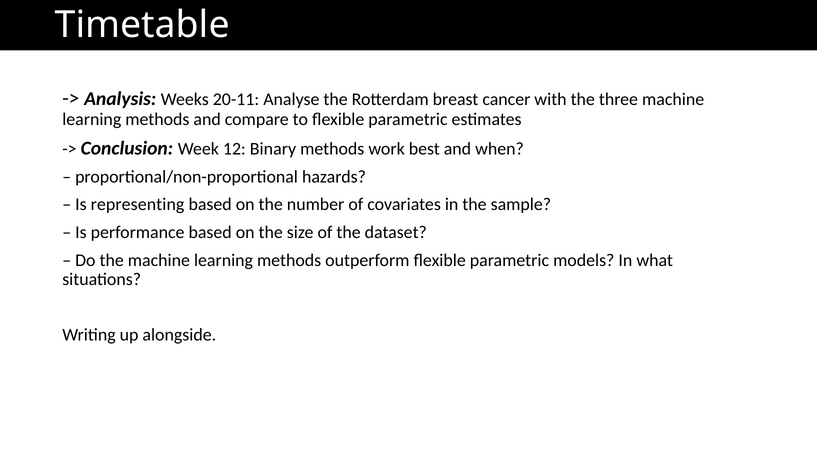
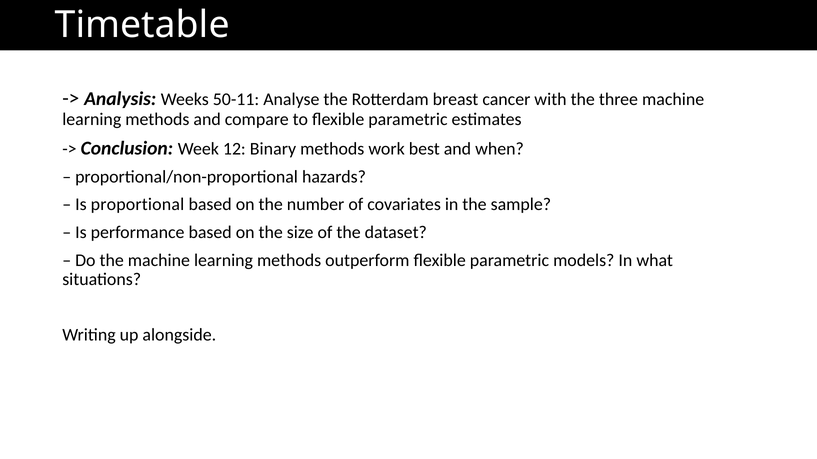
20-11: 20-11 -> 50-11 (236, 100)
representing: representing -> proportional (137, 205)
